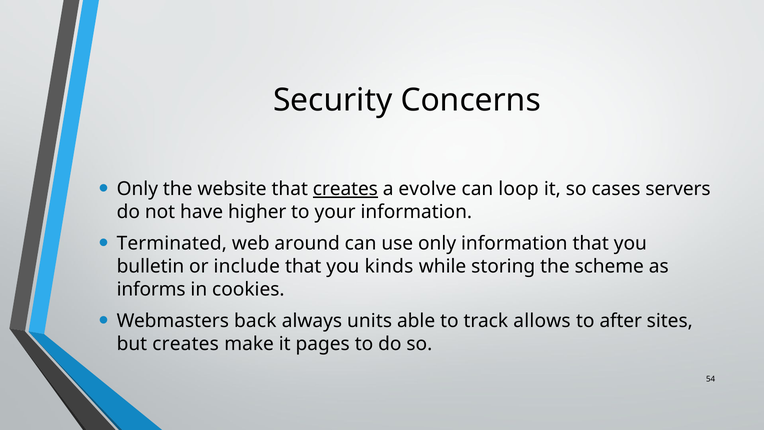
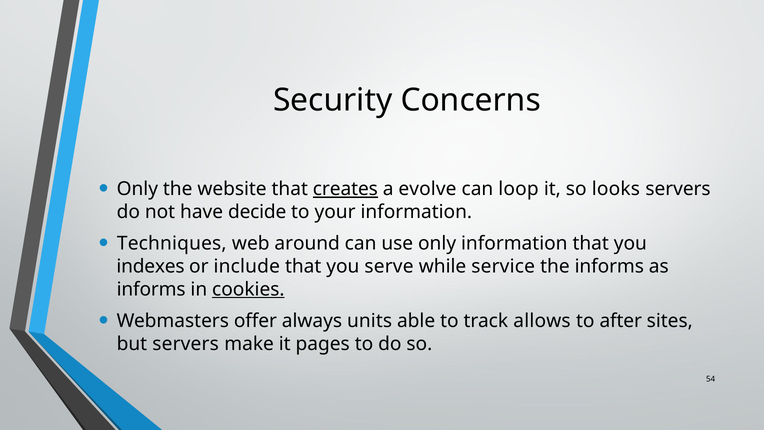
cases: cases -> looks (616, 189)
higher: higher -> decide (257, 212)
Terminated: Terminated -> Techniques (172, 243)
bulletin: bulletin -> indexes (151, 266)
kinds: kinds -> serve (389, 266)
storing: storing -> service (503, 266)
the scheme: scheme -> informs (609, 266)
cookies underline: none -> present (248, 289)
back: back -> offer (255, 321)
but creates: creates -> servers (186, 344)
